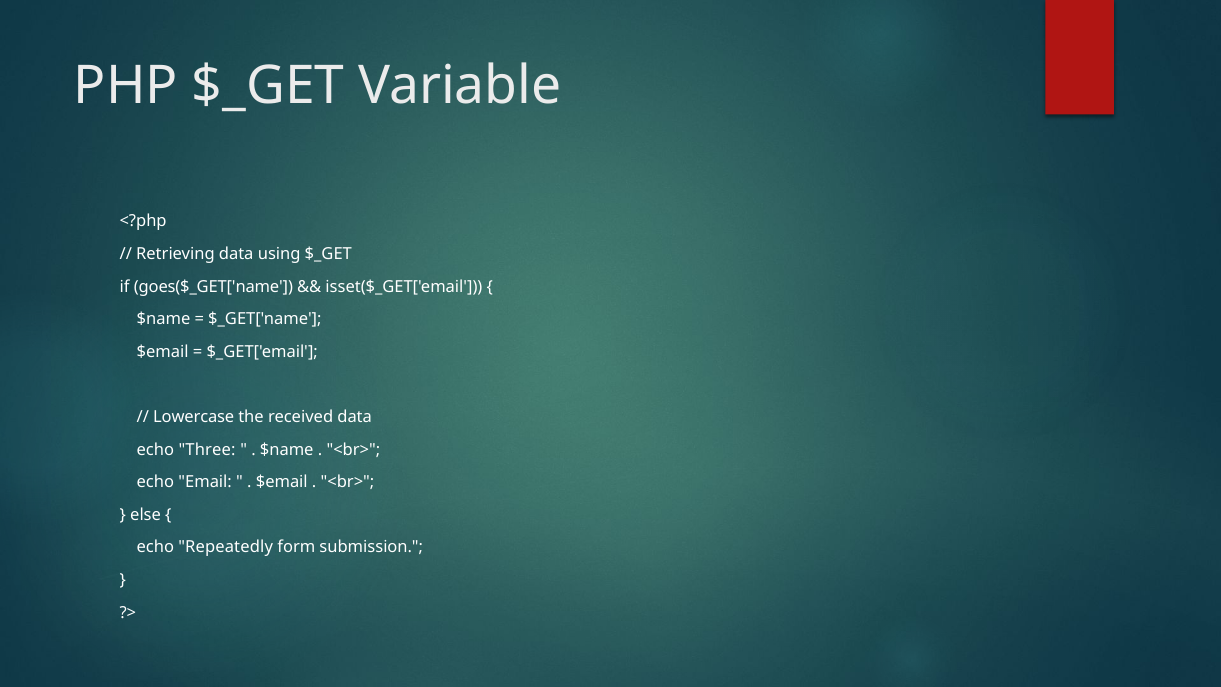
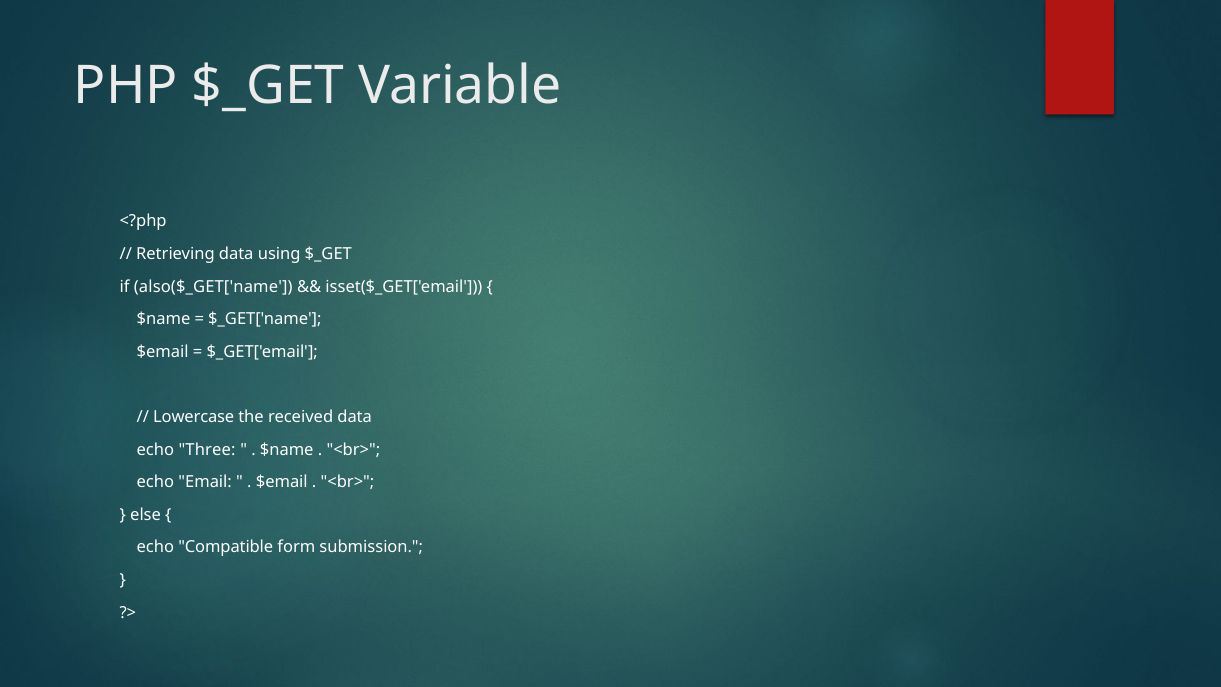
goes($_GET['name: goes($_GET['name -> also($_GET['name (213, 286)
Repeatedly: Repeatedly -> Compatible (226, 547)
